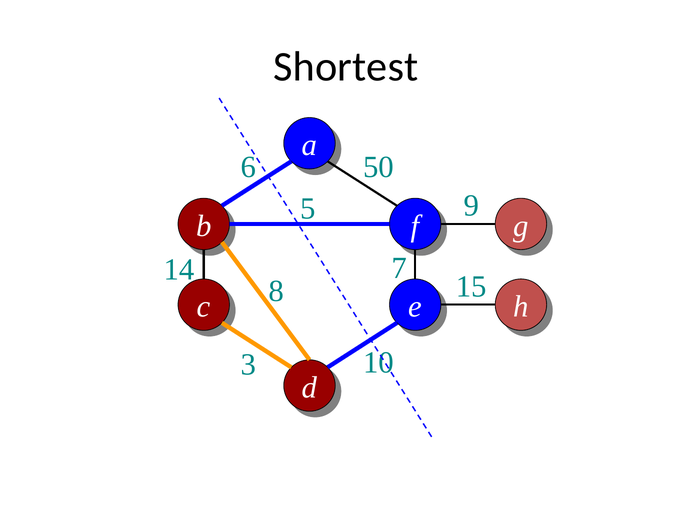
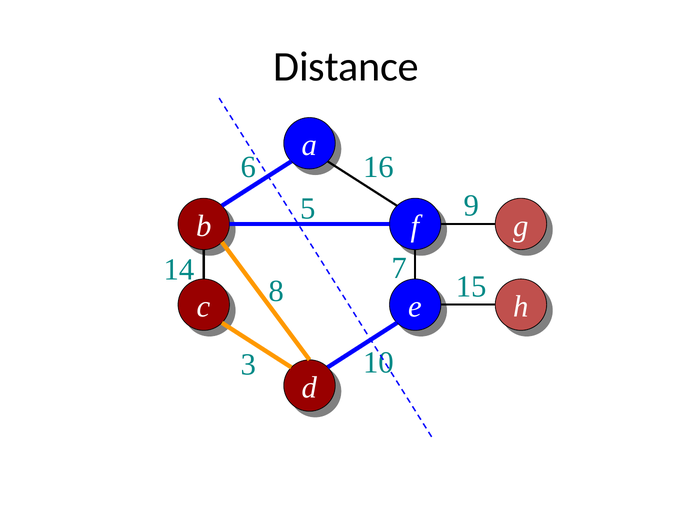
Shortest: Shortest -> Distance (346, 67)
50: 50 -> 16 (378, 167)
